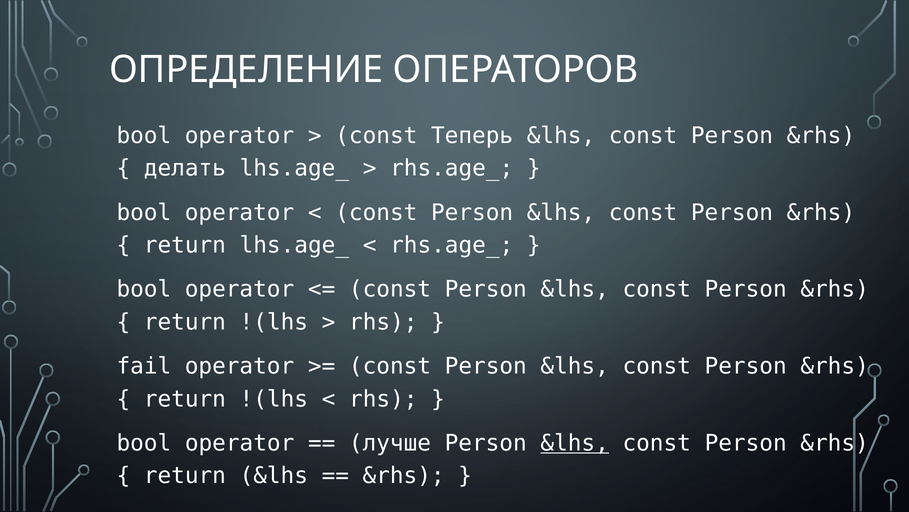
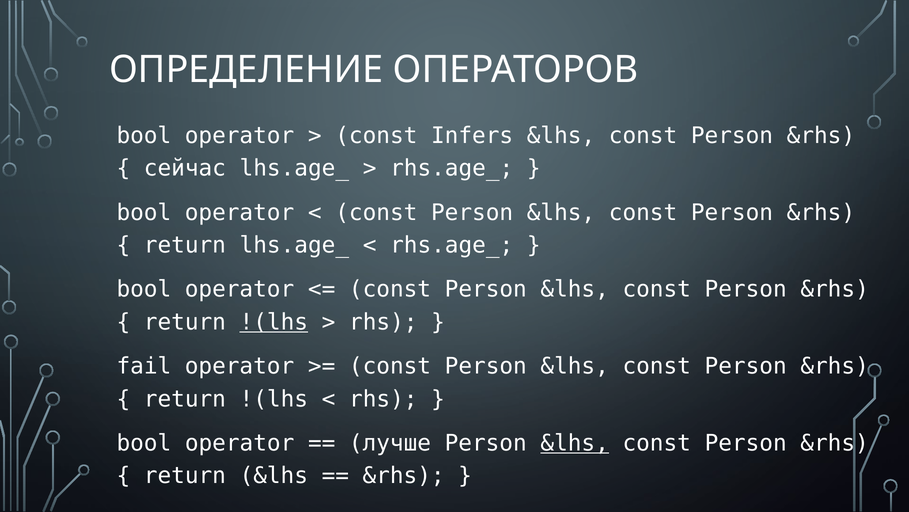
Теперь: Теперь -> Infers (472, 135)
делать: делать -> сейчас (185, 168)
!(lhs underline: none -> present (274, 322)
